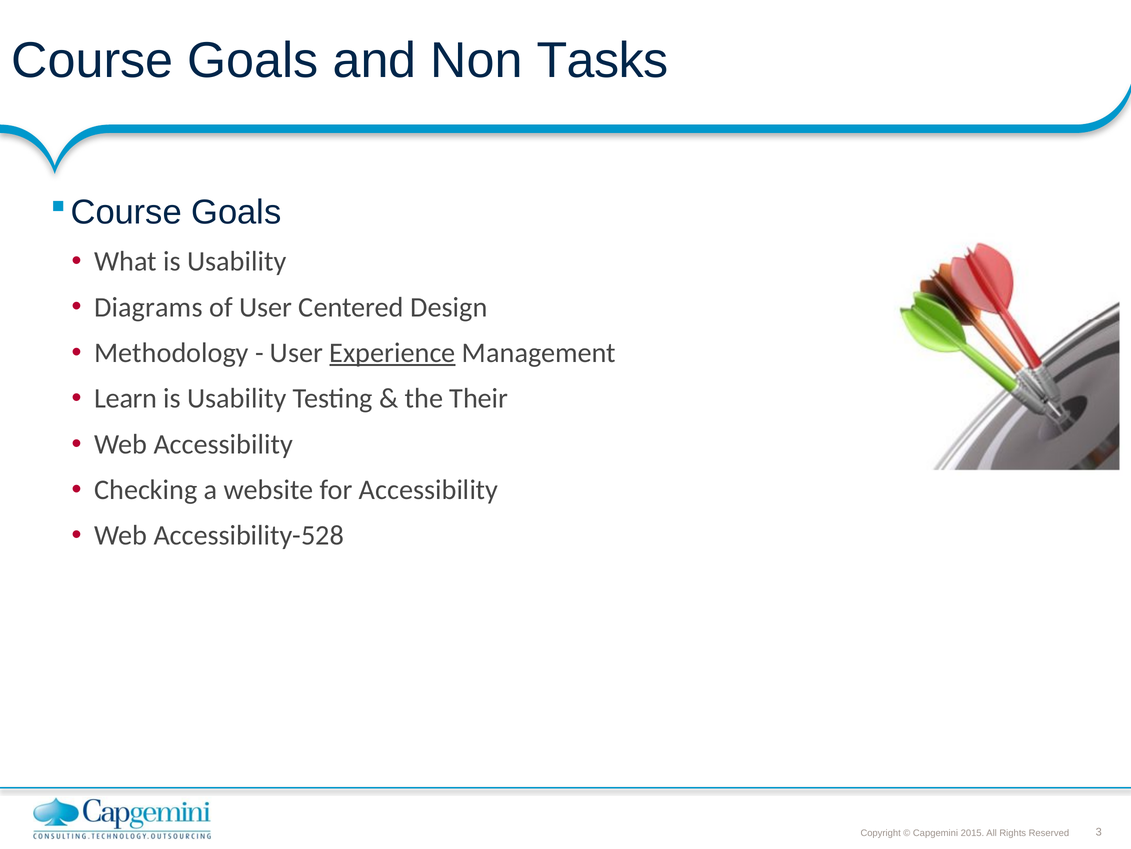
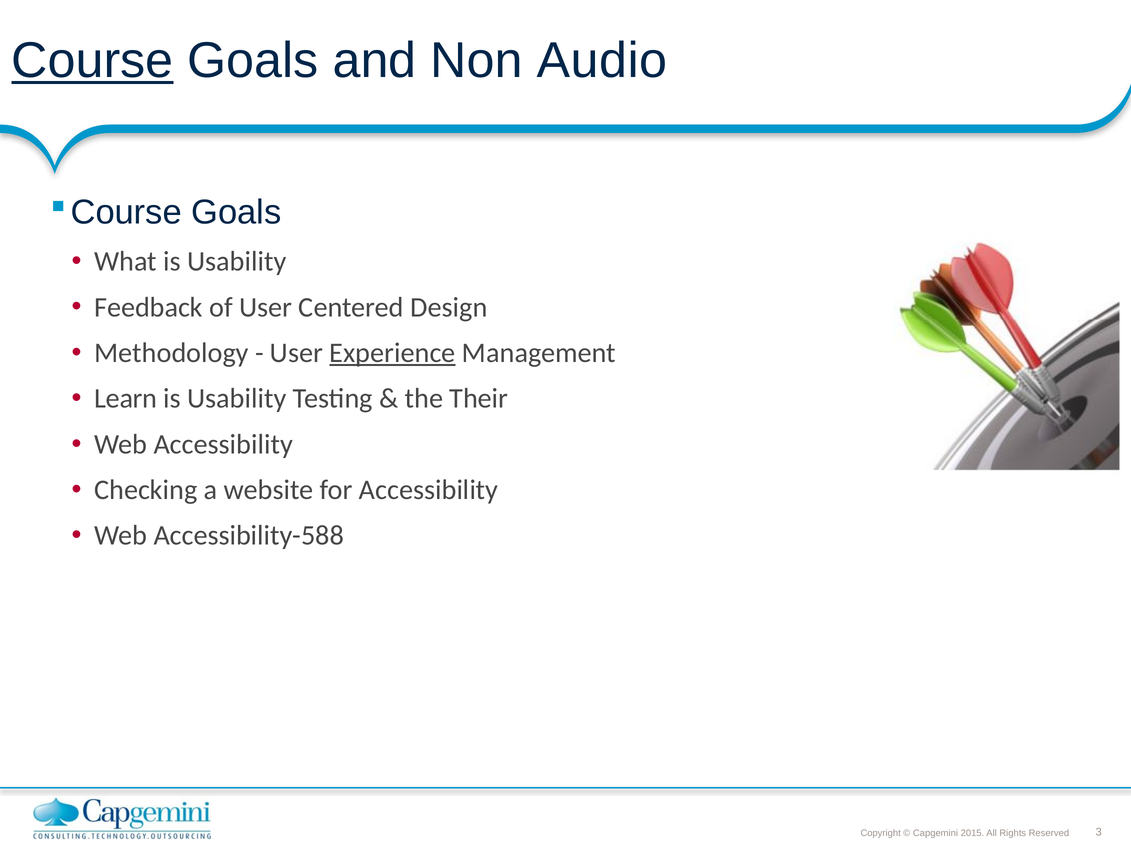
Course underline: none -> present (92, 61)
Tasks: Tasks -> Audio (602, 61)
Diagrams: Diagrams -> Feedback (149, 307)
Accessibility-528: Accessibility-528 -> Accessibility-588 (249, 535)
